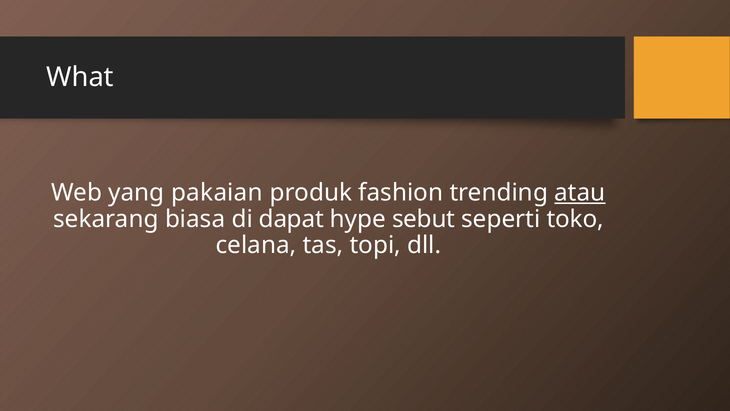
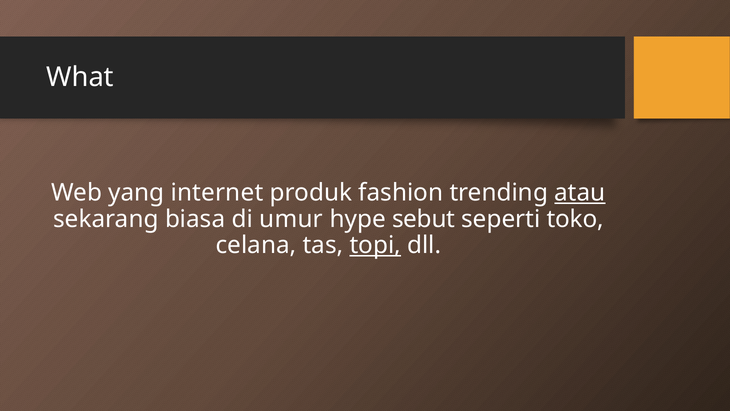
pakaian: pakaian -> internet (217, 192)
dapat: dapat -> umur (291, 219)
topi underline: none -> present (375, 245)
